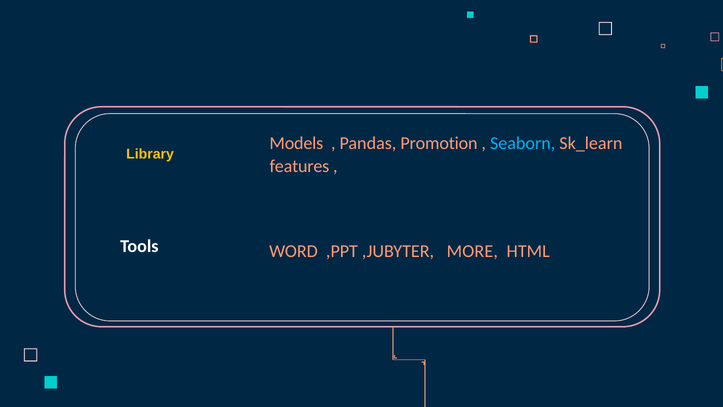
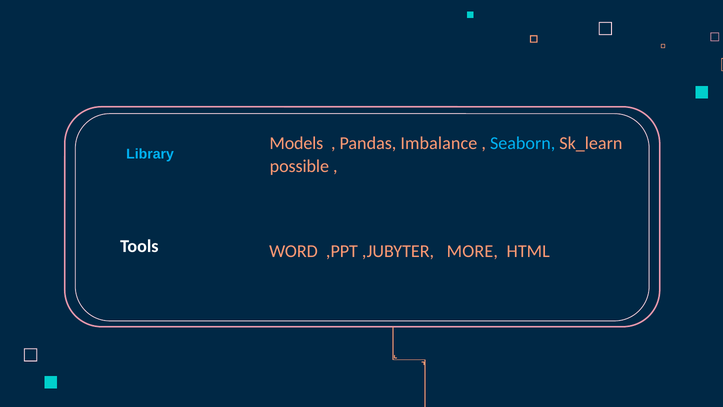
Promotion: Promotion -> Imbalance (439, 143)
Library colour: yellow -> light blue (150, 154)
features: features -> possible (299, 166)
